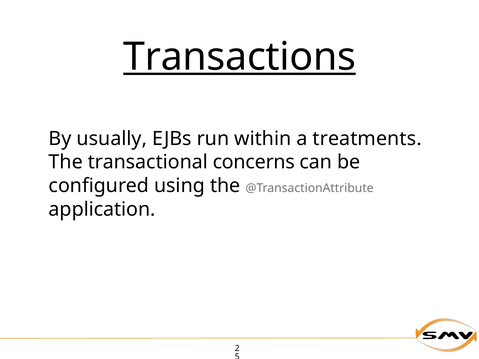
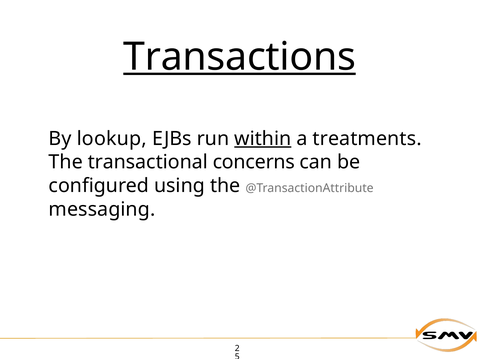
usually: usually -> lookup (112, 139)
within underline: none -> present (263, 139)
application: application -> messaging (102, 209)
